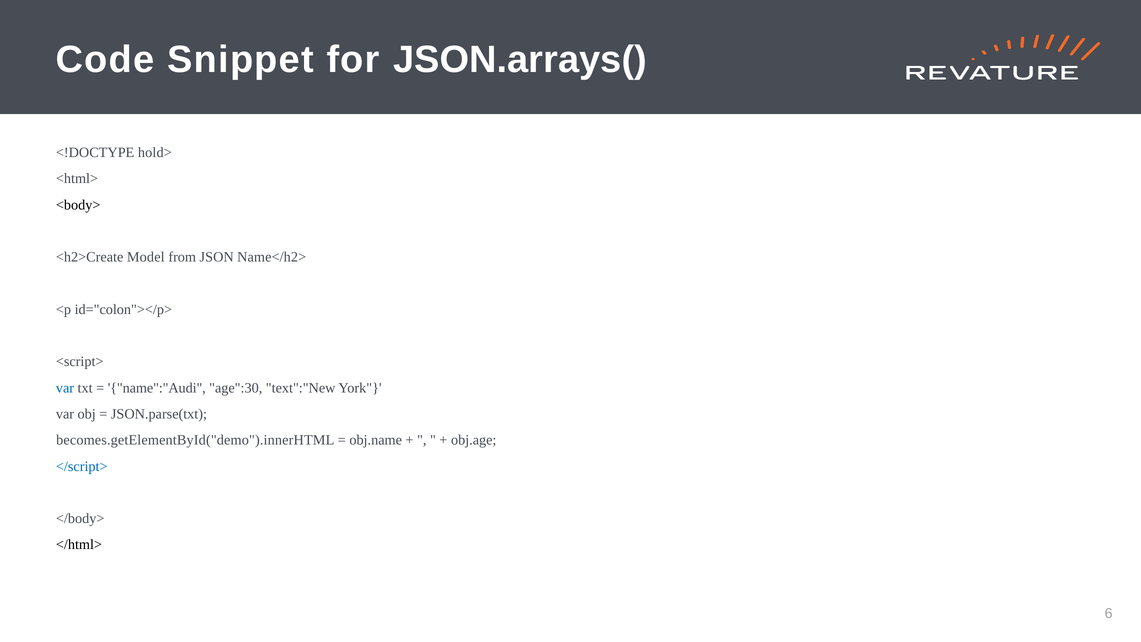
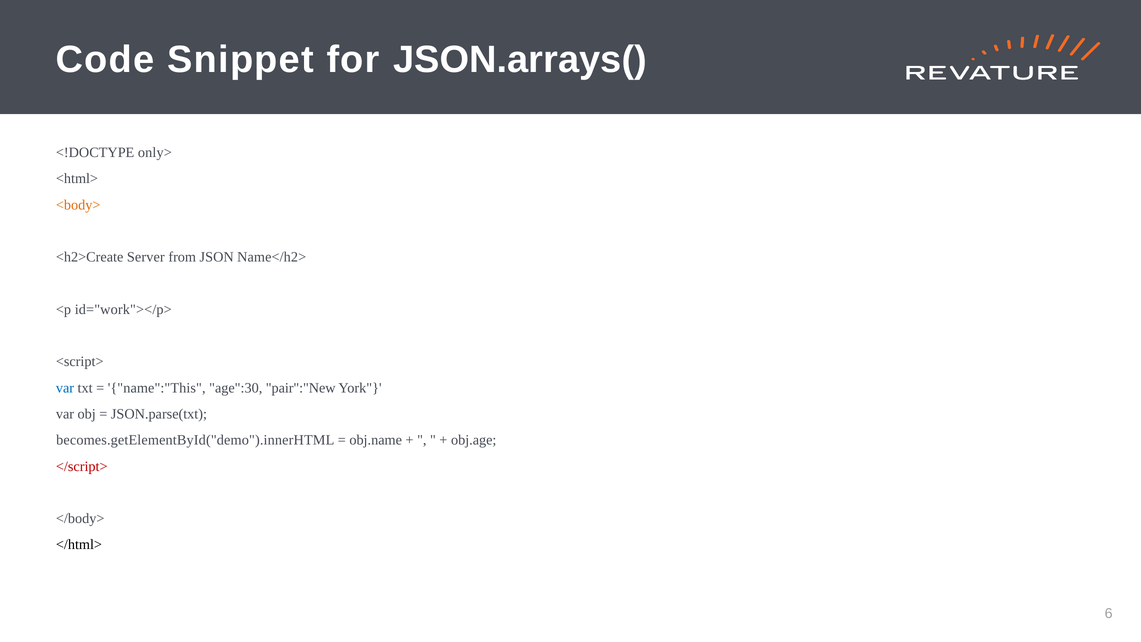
hold>: hold> -> only> (155, 152)
<body> colour: black -> orange (78, 205)
Model: Model -> Server (146, 257)
id="colon"></p>: id="colon"></p> -> id="work"></p> (123, 309)
name":"Audi: name":"Audi -> name":"This (157, 388)
text":"New: text":"New -> pair":"New (301, 388)
</script> colour: blue -> red (82, 466)
